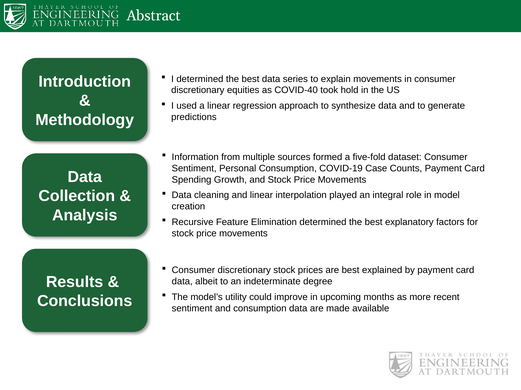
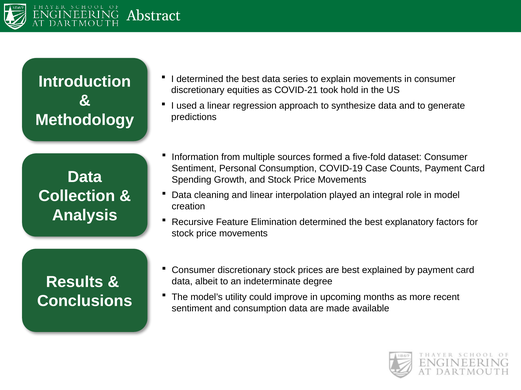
COVID-40: COVID-40 -> COVID-21 (296, 90)
